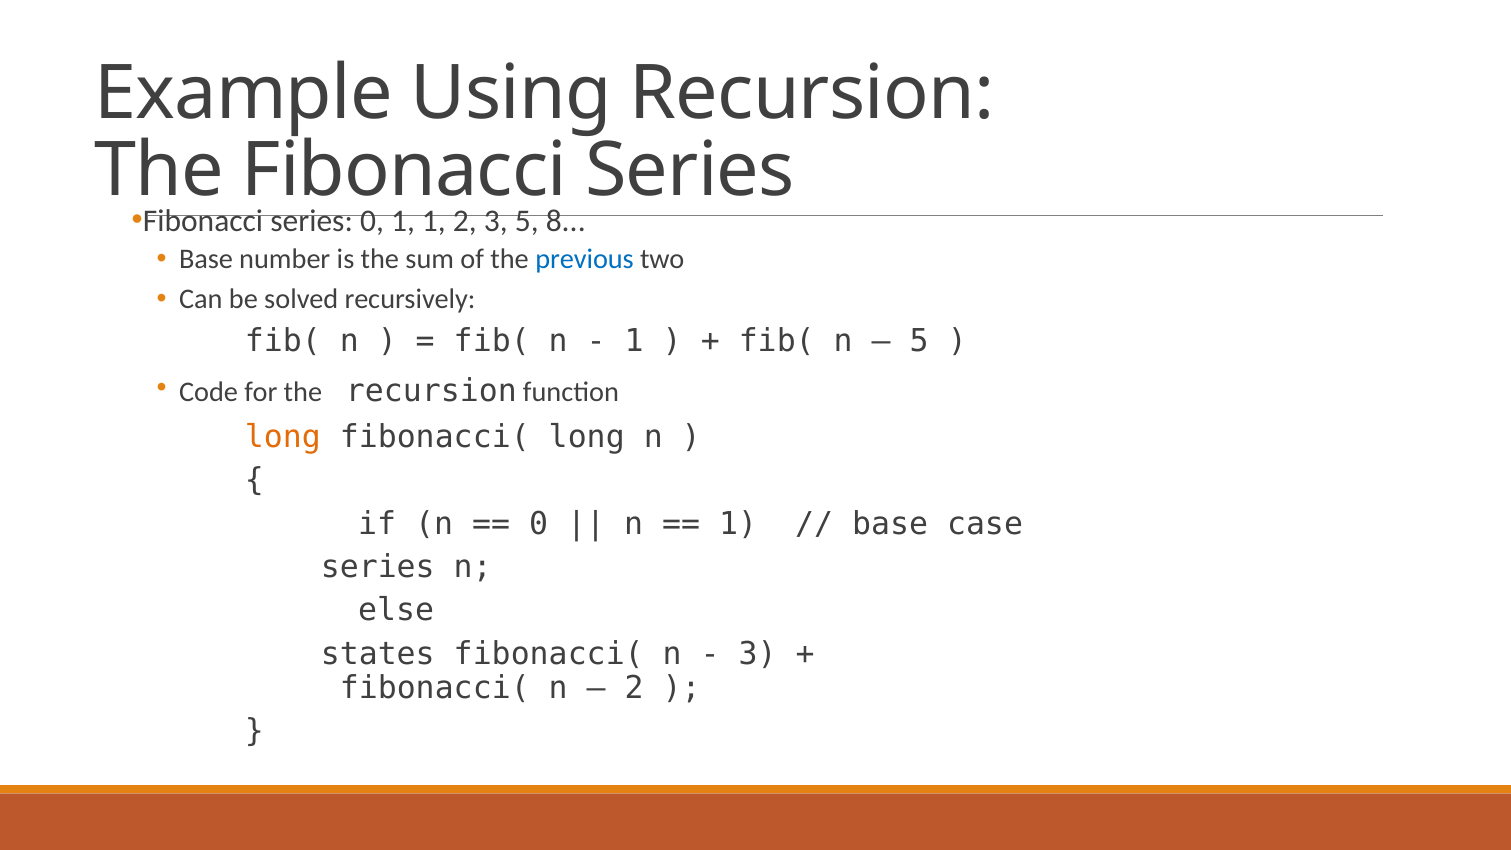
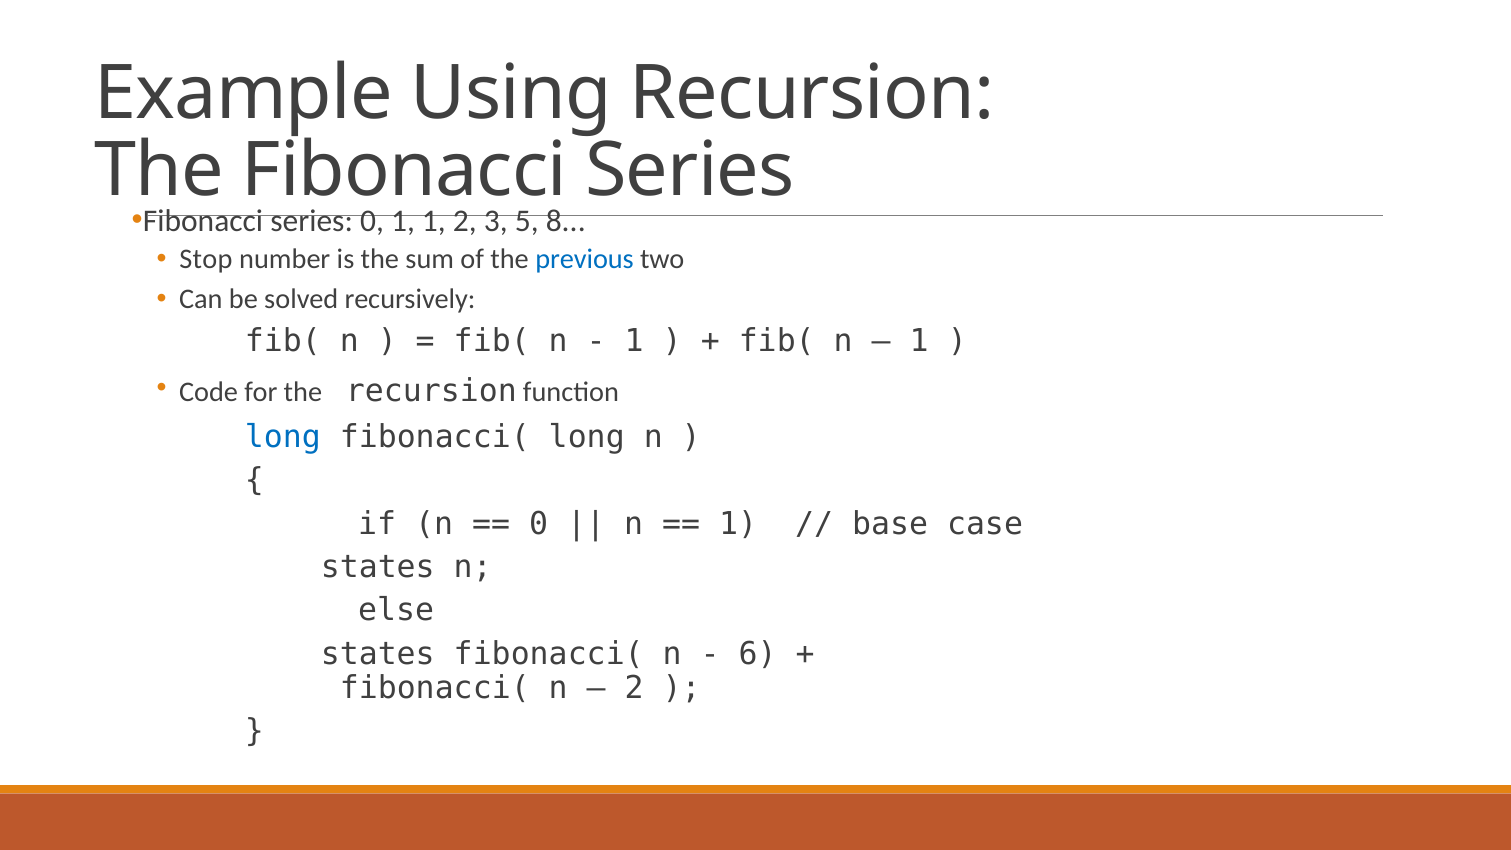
Base: Base -> Stop (206, 259)
5: 5 -> 1 (919, 341)
long colour: orange -> blue (283, 437)
series: series -> states (378, 567)
3: 3 -> 6 (758, 654)
